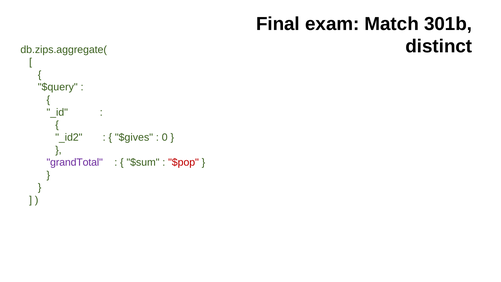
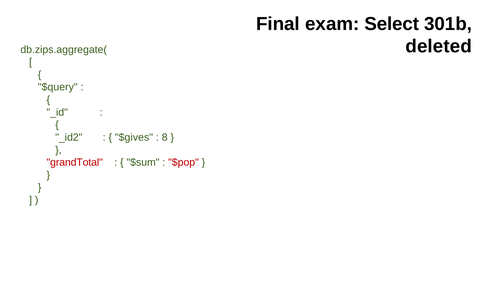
Match: Match -> Select (392, 24)
distinct: distinct -> deleted (439, 46)
0: 0 -> 8 (165, 137)
grandTotal colour: purple -> red (75, 162)
